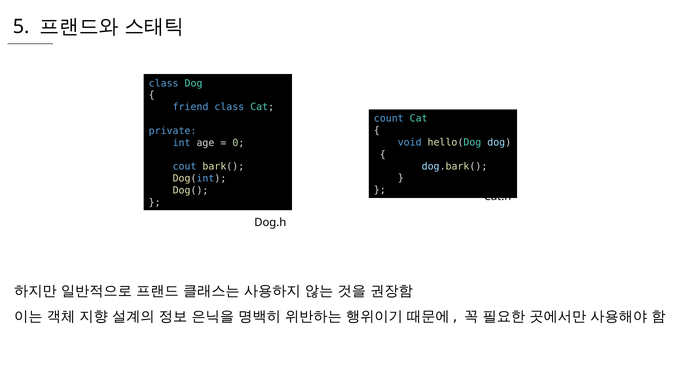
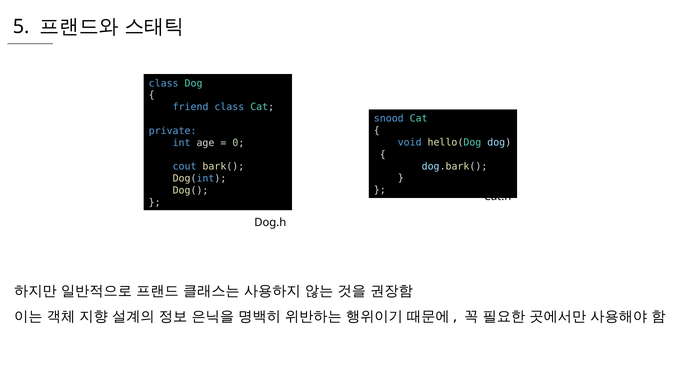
count: count -> snood (389, 118)
